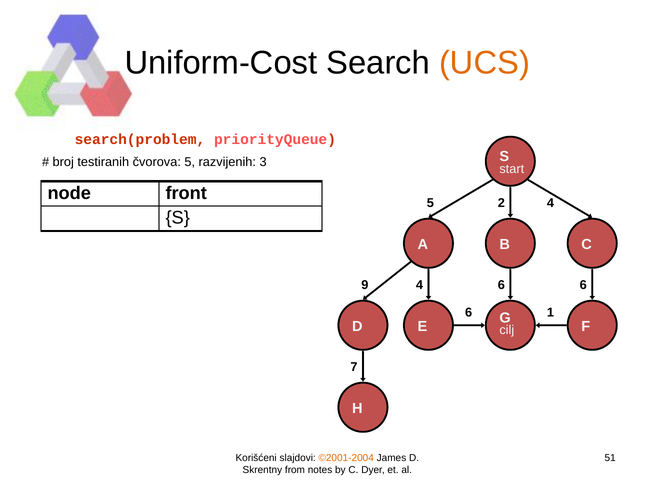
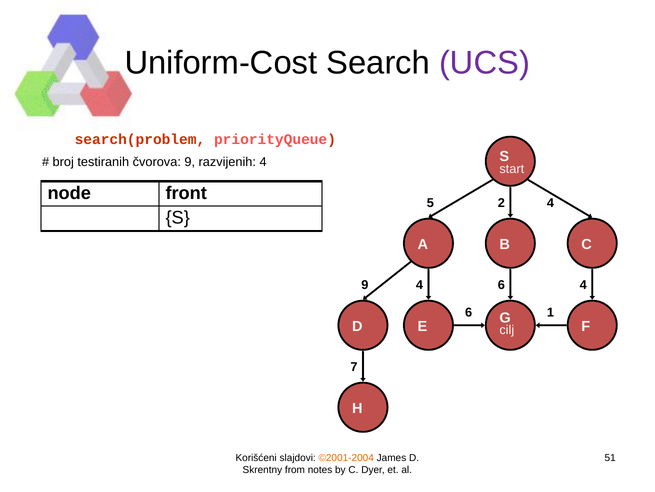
UCS colour: orange -> purple (485, 63)
čvorova 5: 5 -> 9 (190, 162)
razvijenih 3: 3 -> 4 (263, 162)
6: 6 -> 4 (583, 285)
